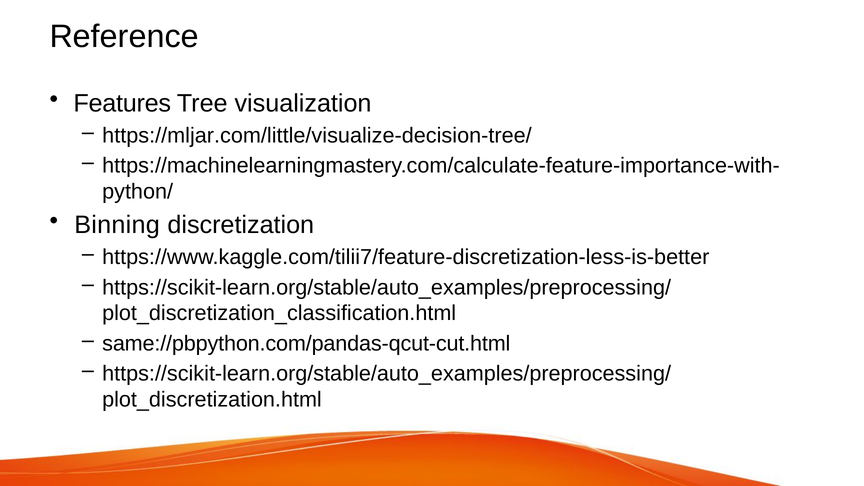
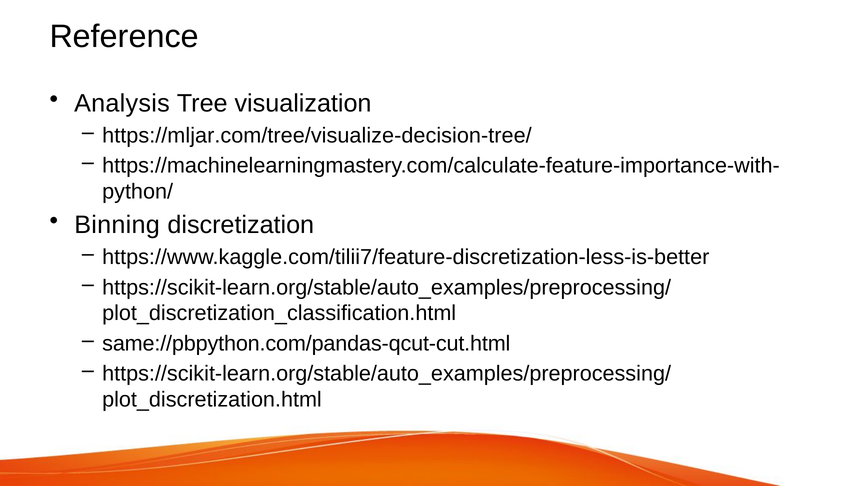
Features: Features -> Analysis (122, 103)
https://mljar.com/little/visualize-decision-tree/: https://mljar.com/little/visualize-decision-tree/ -> https://mljar.com/tree/visualize-decision-tree/ (317, 135)
